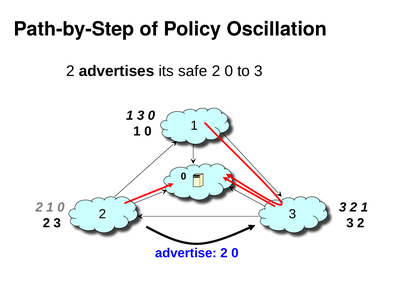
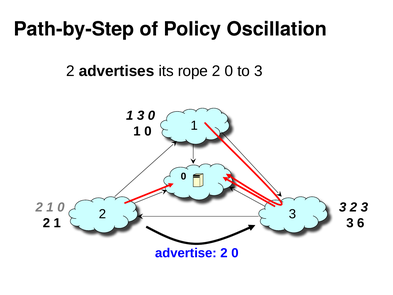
safe: safe -> rope (193, 71)
3 2 1: 1 -> 3 (364, 207)
3: 3 -> 1 (57, 223)
2: 2 -> 6 (361, 223)
